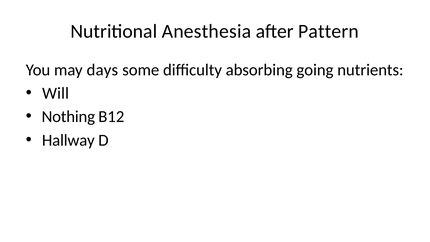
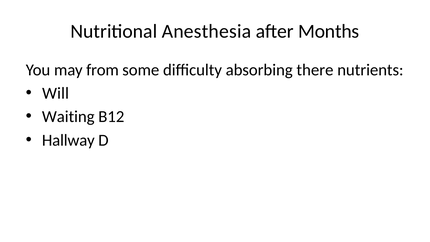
Pattern: Pattern -> Months (329, 31)
days: days -> from (103, 70)
going: going -> there (315, 70)
Nothing: Nothing -> Waiting (68, 117)
